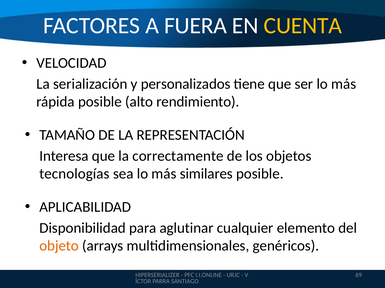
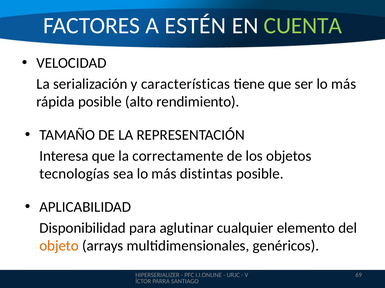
FUERA: FUERA -> ESTÉN (195, 26)
CUENTA colour: yellow -> light green (303, 26)
personalizados: personalizados -> características (186, 84)
similares: similares -> distintas (206, 174)
